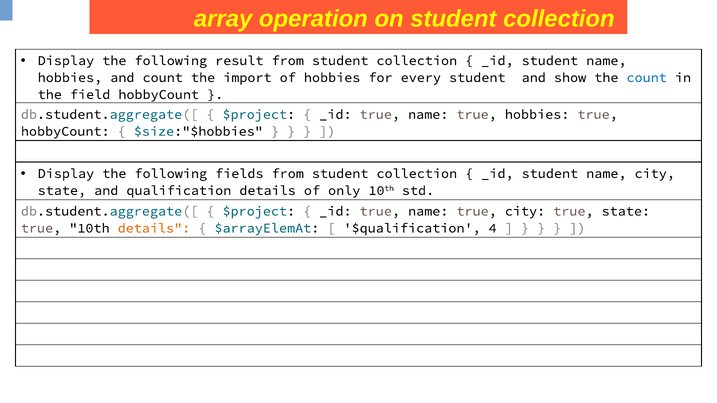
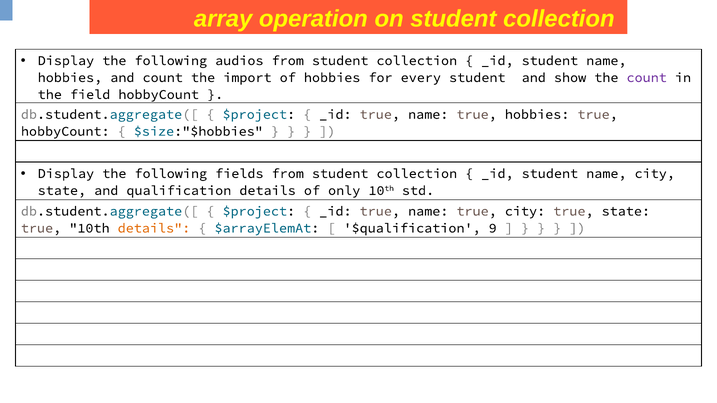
result: result -> audios (239, 61)
count colour: blue -> purple (647, 78)
4: 4 -> 9 (493, 228)
